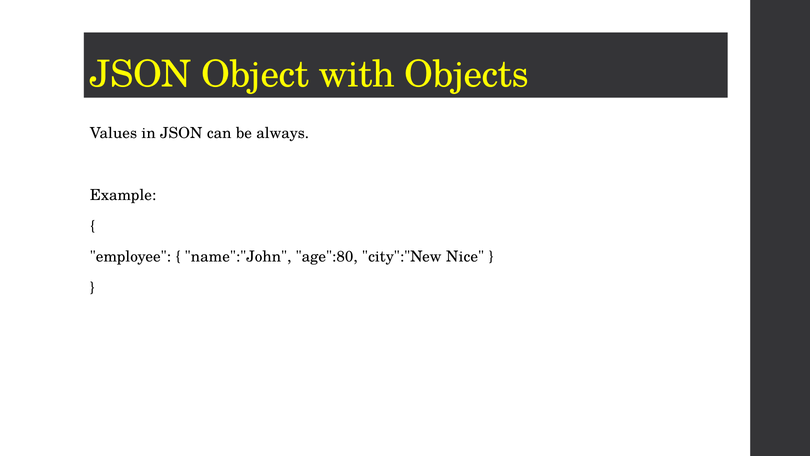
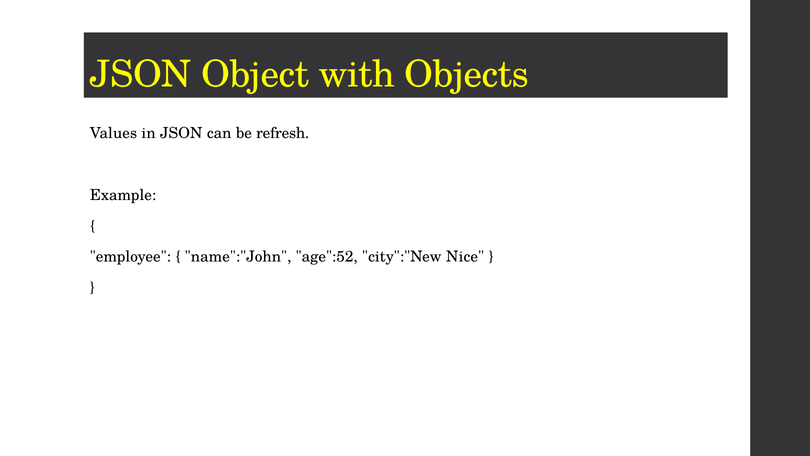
always: always -> refresh (283, 133)
age":80: age":80 -> age":52 (327, 257)
